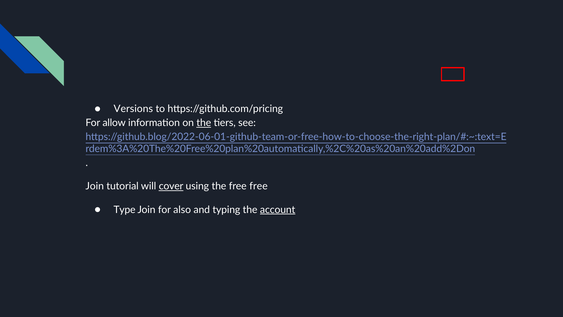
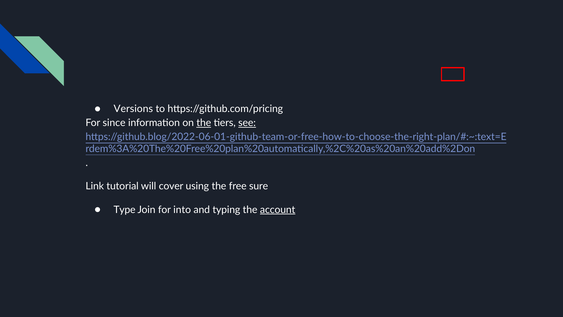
allow: allow -> since (114, 123)
see underline: none -> present (247, 123)
Join: Join -> Link (95, 186)
cover underline: present -> none (171, 186)
free free: free -> sure (259, 186)
also: also -> into (182, 209)
